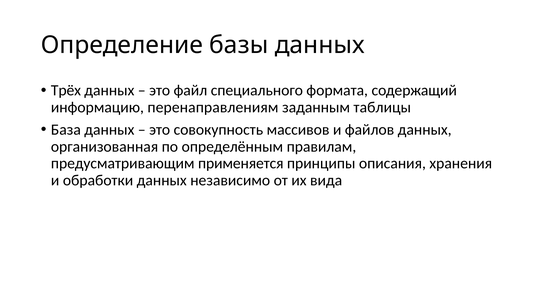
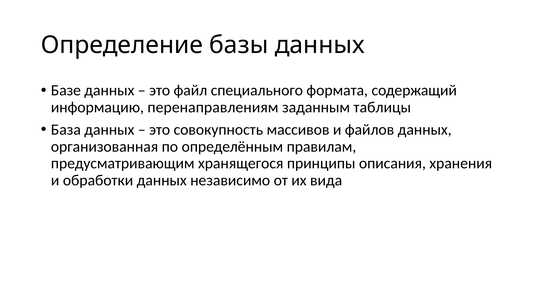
Трёх: Трёх -> Базе (66, 91)
применяется: применяется -> хранящегося (241, 164)
